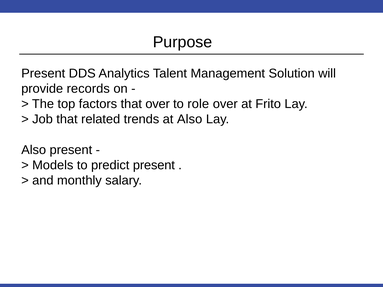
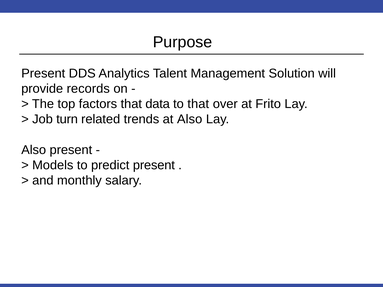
that over: over -> data (158, 104)
to role: role -> that (198, 104)
Job that: that -> turn (67, 119)
